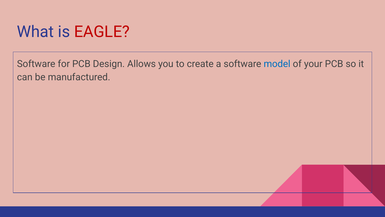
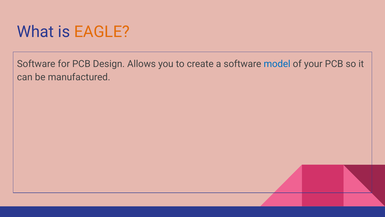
EAGLE colour: red -> orange (102, 32)
